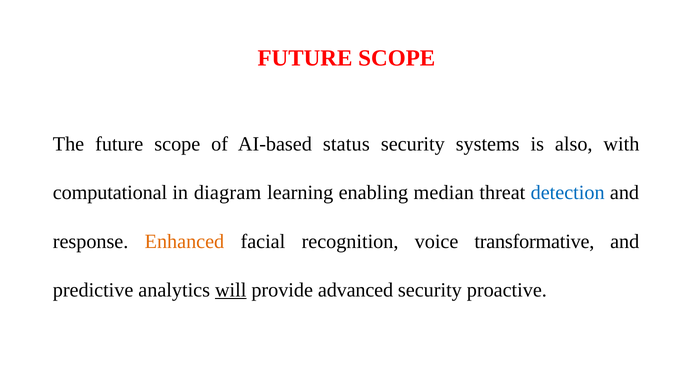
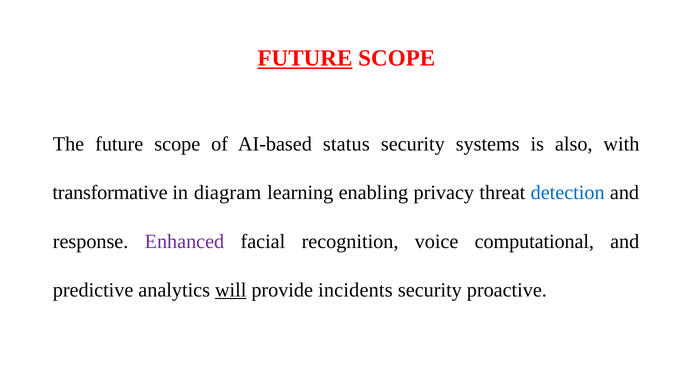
FUTURE underline: none -> present (305, 58)
computational: computational -> transformative (110, 193)
median: median -> privacy (444, 193)
Enhanced colour: orange -> purple (184, 241)
transformative: transformative -> computational (534, 241)
advanced: advanced -> incidents (355, 290)
